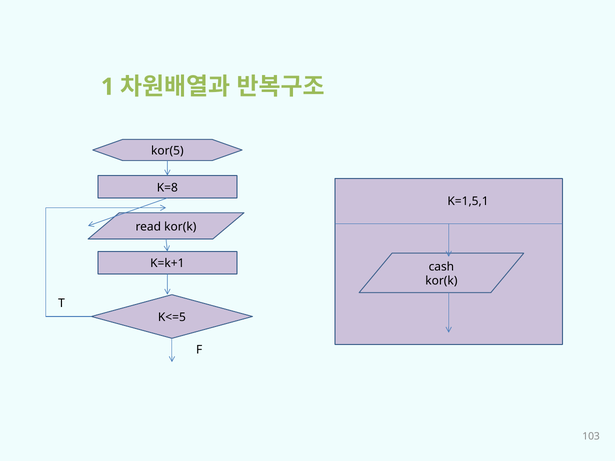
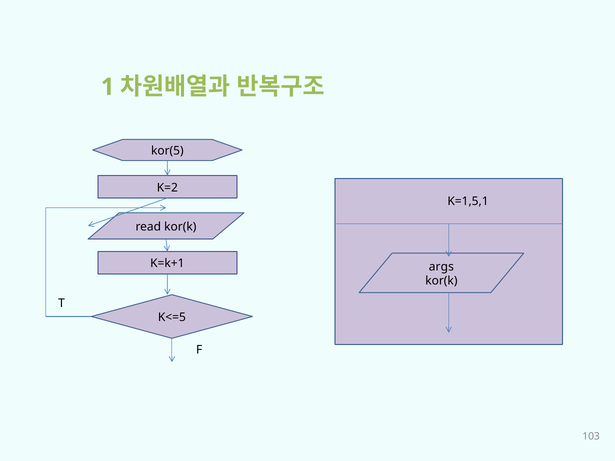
K=8: K=8 -> K=2 (167, 188)
cash: cash -> args (441, 267)
